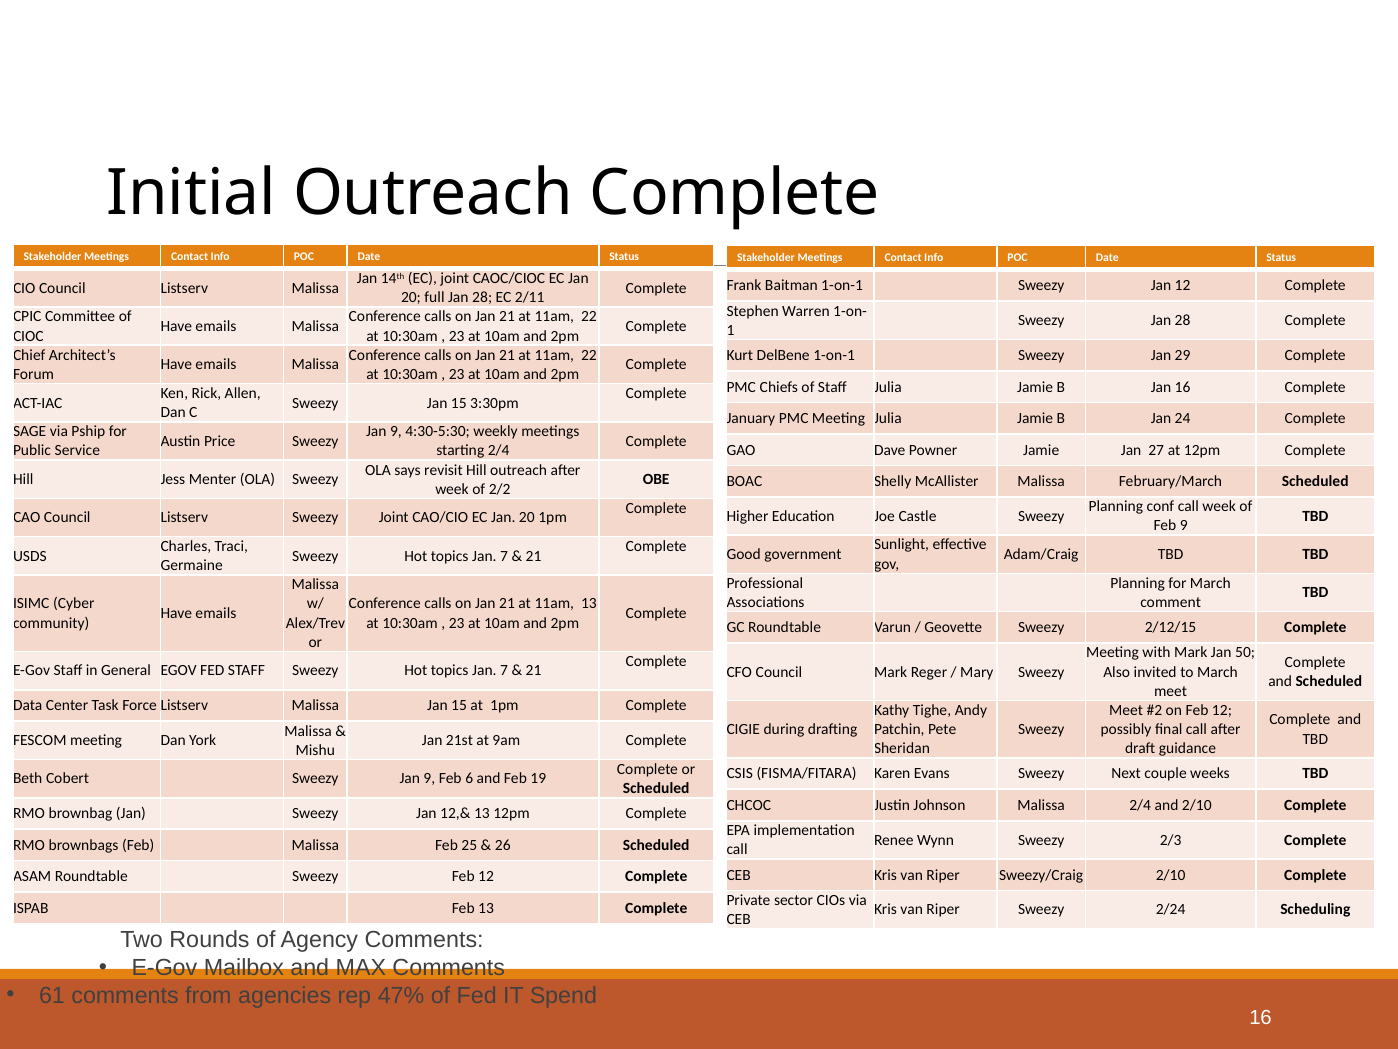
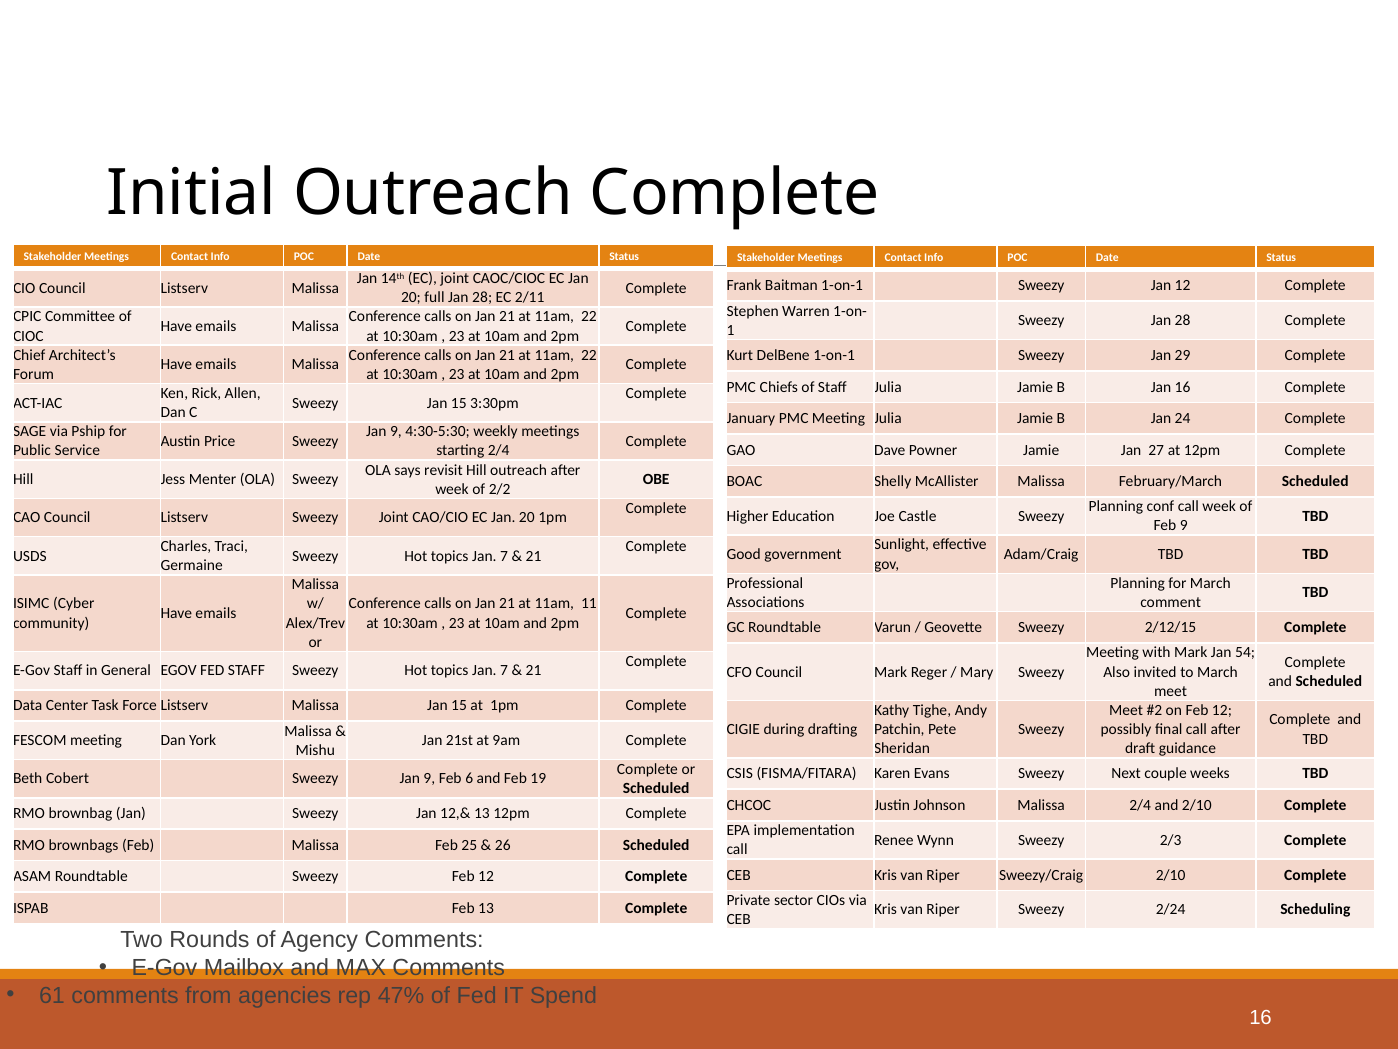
11am 13: 13 -> 11 (589, 604)
50: 50 -> 54 (1245, 653)
